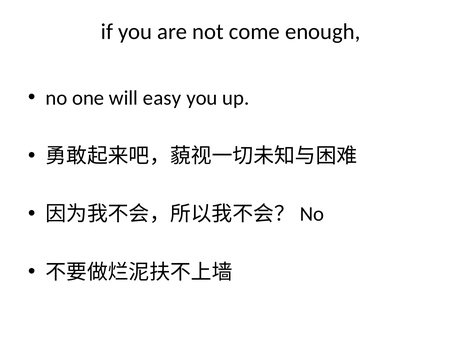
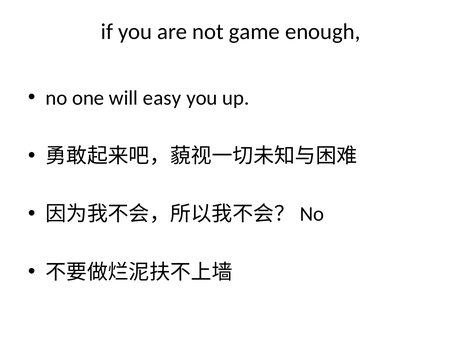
come: come -> game (254, 32)
